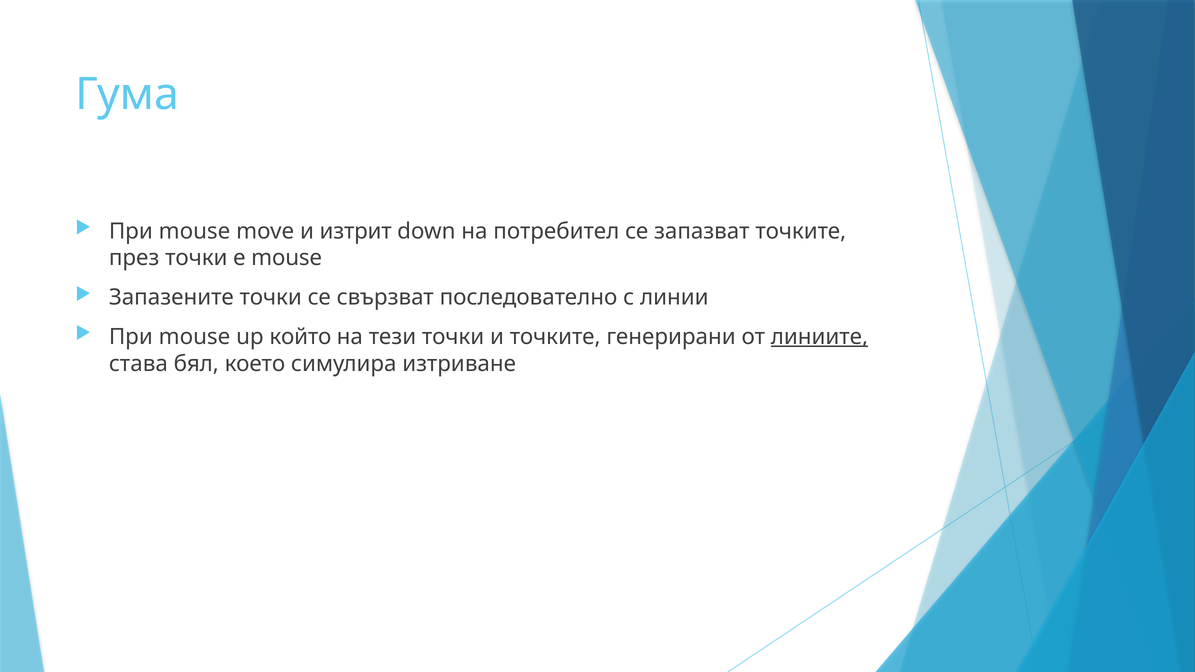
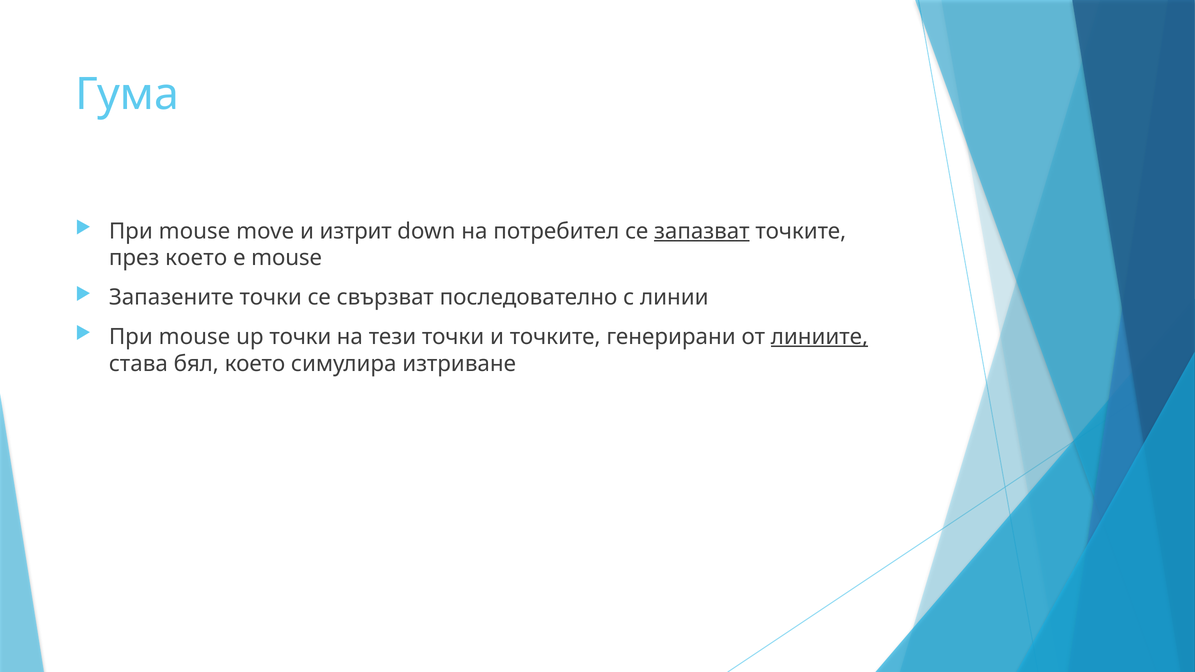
запазват underline: none -> present (702, 231)
през точки: точки -> което (196, 258)
up който: който -> точки (300, 337)
